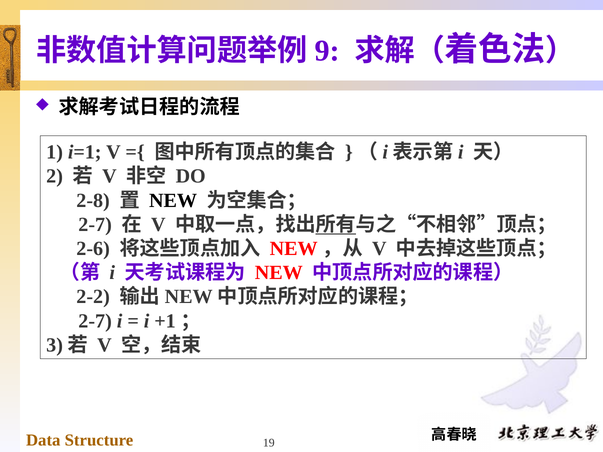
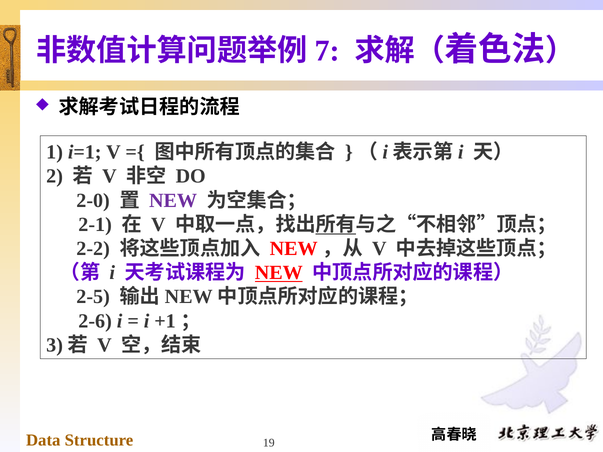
9: 9 -> 7 (327, 51)
2-8: 2-8 -> 2-0 (93, 201)
NEW colour: black -> purple (173, 201)
2-7: 2-7 -> 2-1 (95, 225)
2-6: 2-6 -> 2-2 (93, 249)
NEW underline: none -> present (279, 273)
2-2: 2-2 -> 2-5 (93, 297)
2-7: 2-7 -> 2-6 (95, 321)
